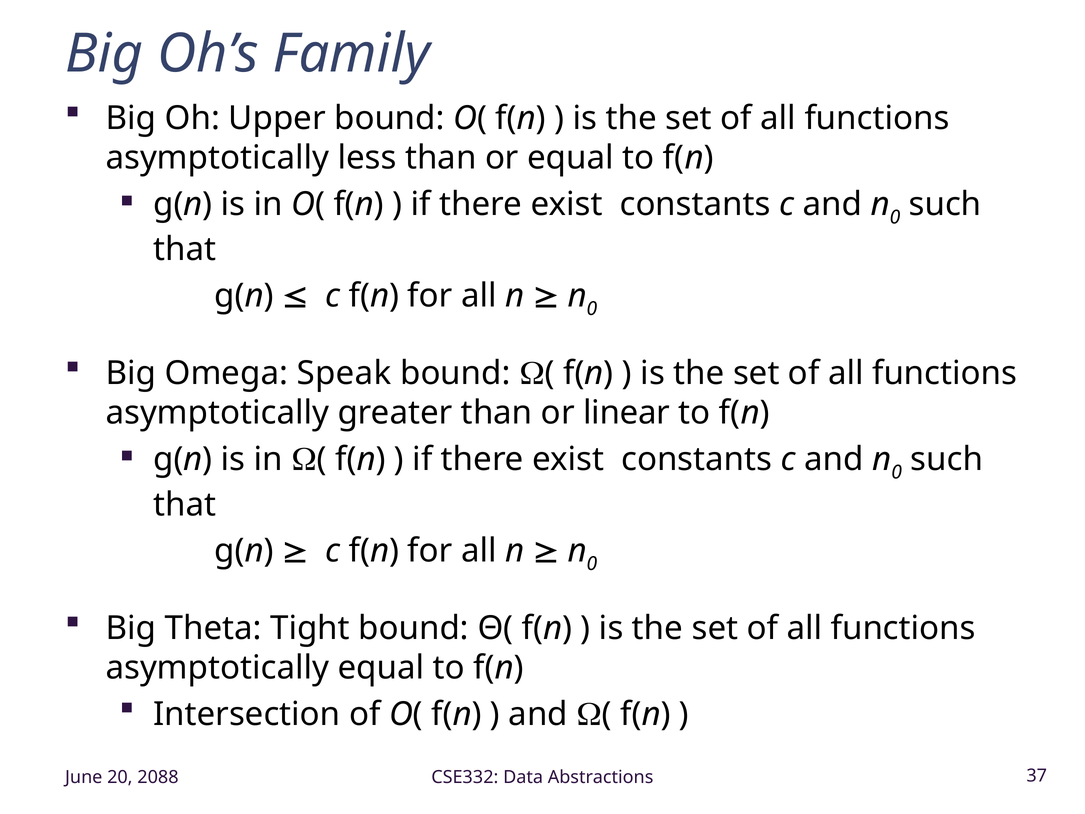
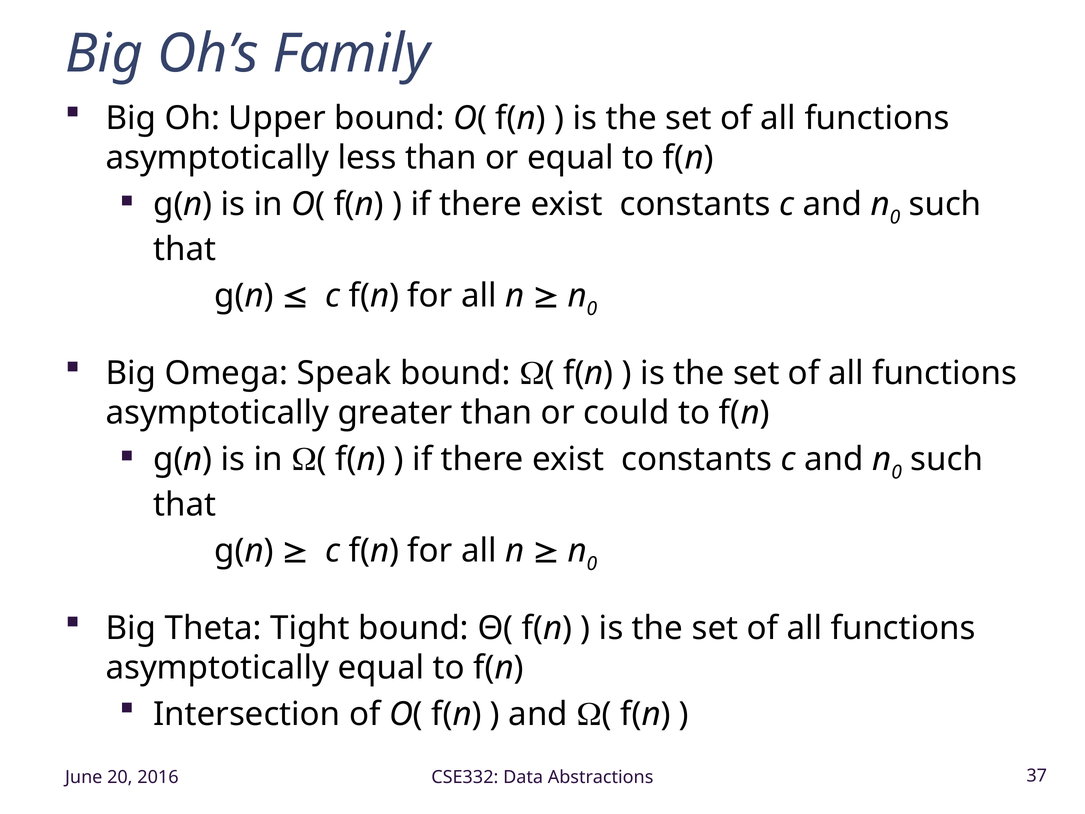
linear: linear -> could (626, 413)
2088: 2088 -> 2016 (158, 777)
